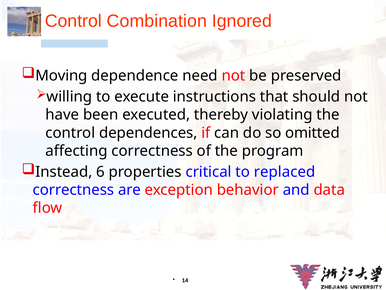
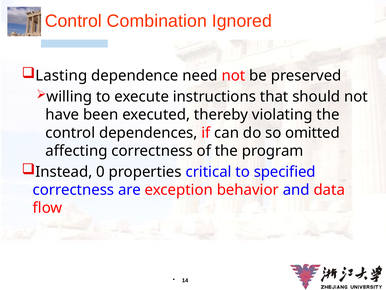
Moving: Moving -> Lasting (61, 75)
6: 6 -> 0 (101, 172)
replaced: replaced -> specified (285, 172)
